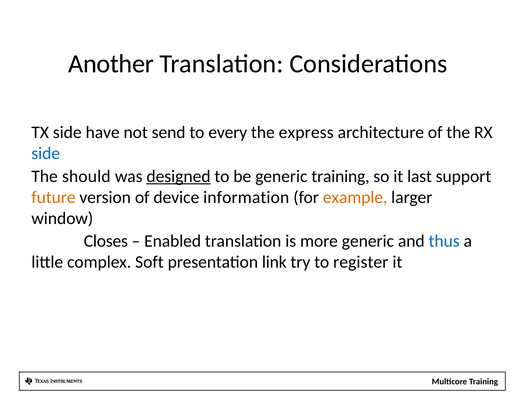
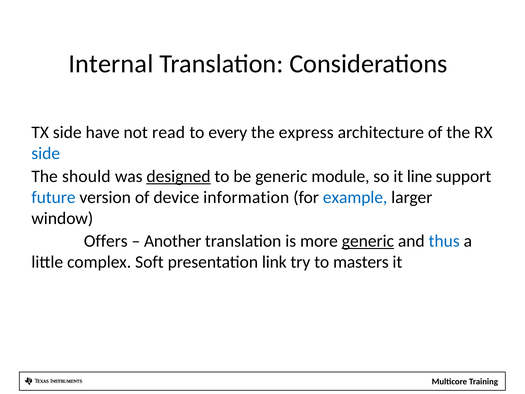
Another: Another -> Internal (111, 64)
send: send -> read (169, 132)
generic training: training -> module (340, 176)
last: last -> line (420, 176)
future colour: orange -> blue (53, 197)
example colour: orange -> blue (355, 197)
Closes: Closes -> Offers (106, 241)
Enabled: Enabled -> Another (173, 241)
generic underline: none -> present (368, 241)
register: register -> masters (361, 262)
